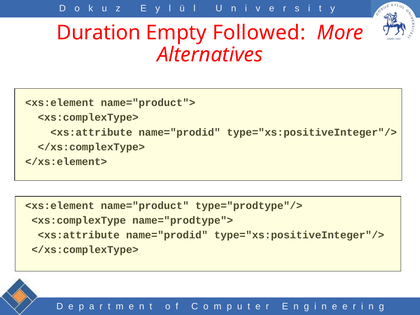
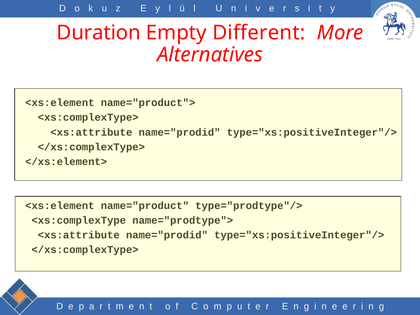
Followed: Followed -> Different (259, 33)
